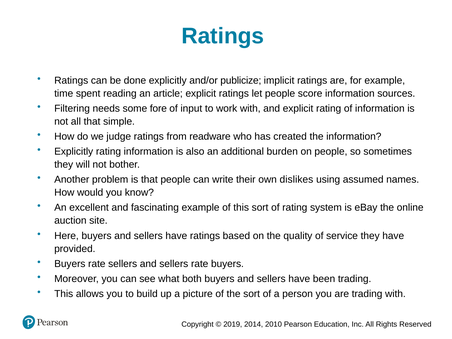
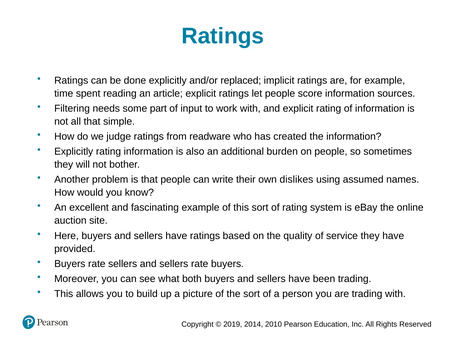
publicize: publicize -> replaced (241, 80)
fore: fore -> part (158, 108)
